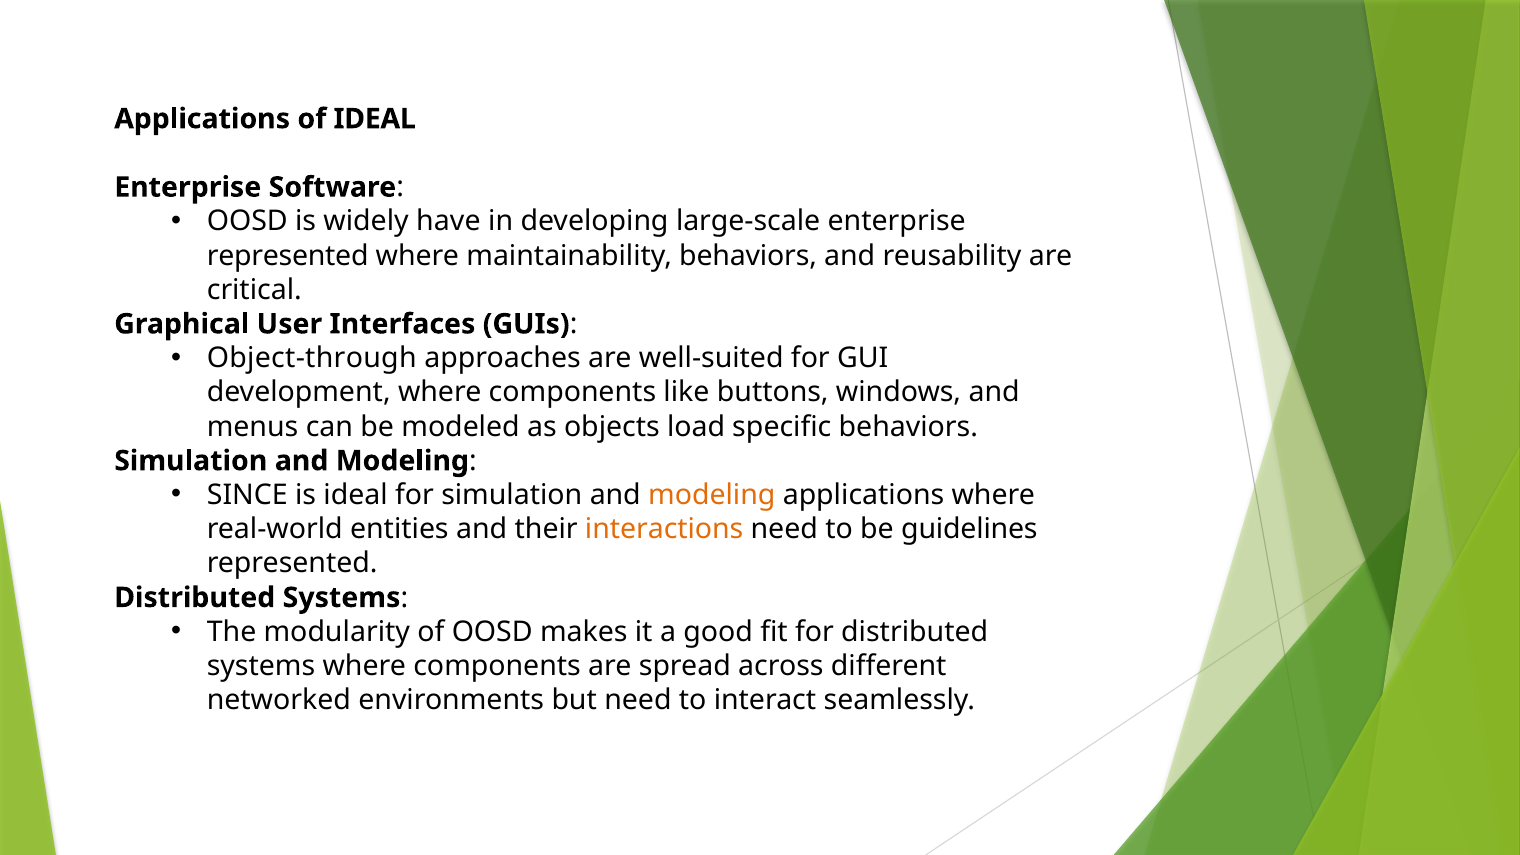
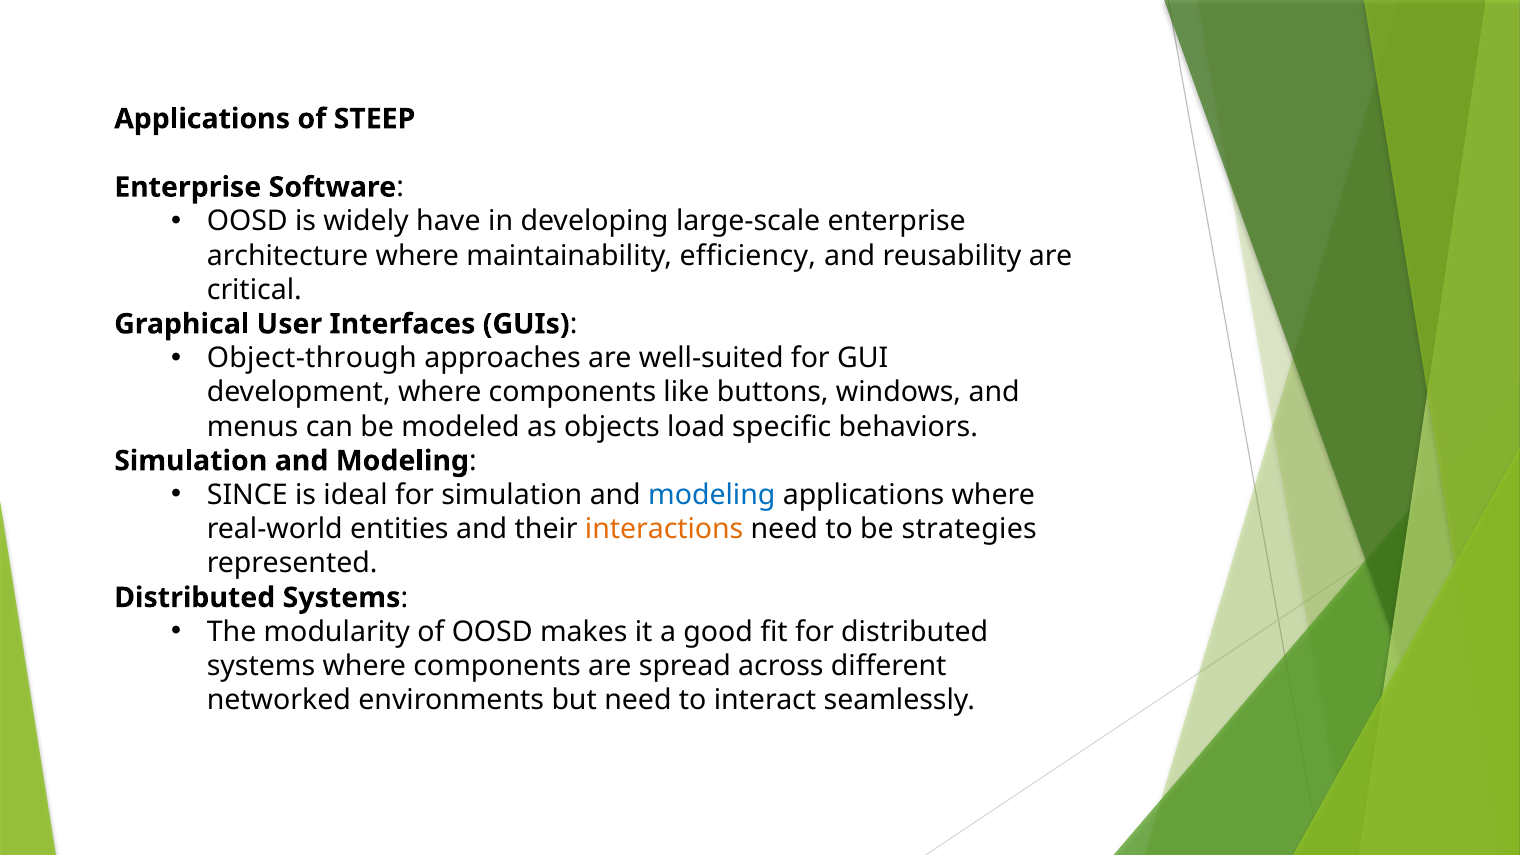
of IDEAL: IDEAL -> STEEP (374, 119)
represented: represented -> architecture (288, 256)
maintainability behaviors: behaviors -> efficiency (748, 256)
modeling colour: orange -> blue (712, 495)
guidelines: guidelines -> strategies (969, 529)
